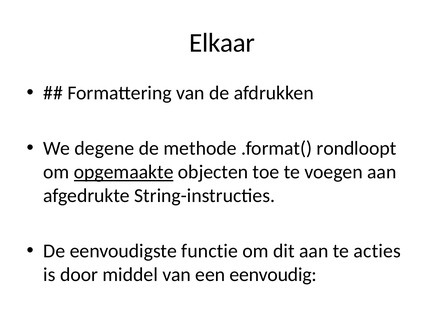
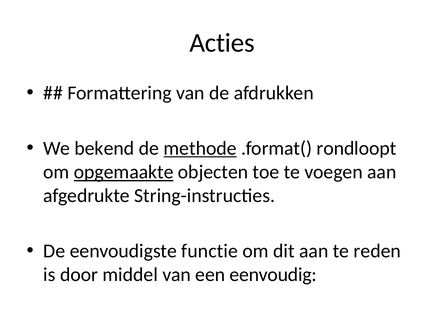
Elkaar: Elkaar -> Acties (222, 43)
degene: degene -> bekend (104, 148)
methode underline: none -> present (200, 148)
acties: acties -> reden (377, 251)
